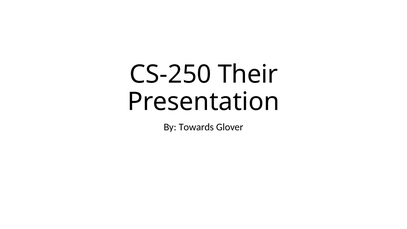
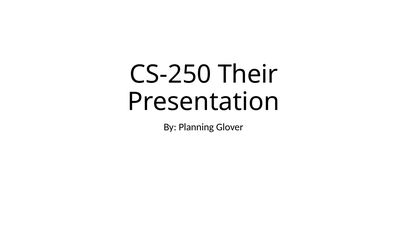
Towards: Towards -> Planning (196, 127)
